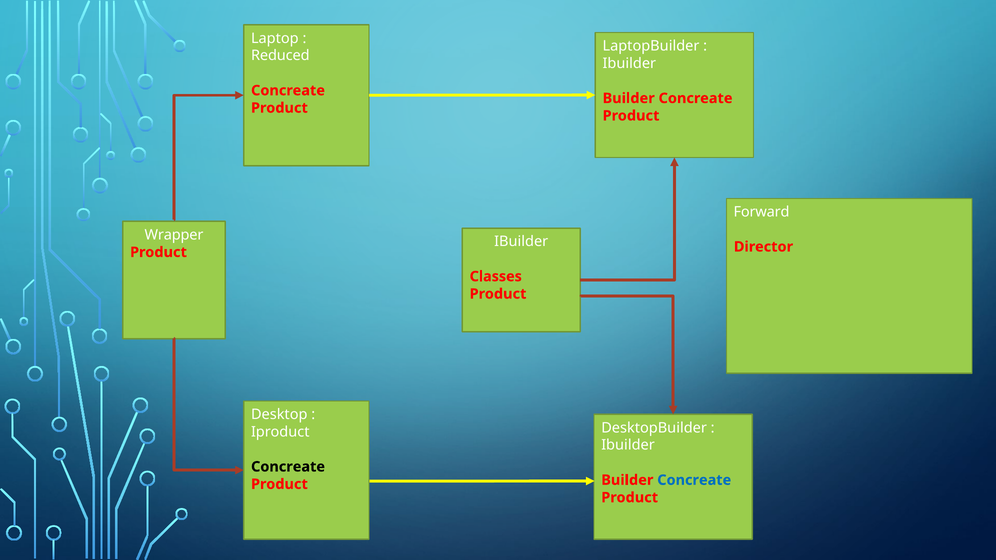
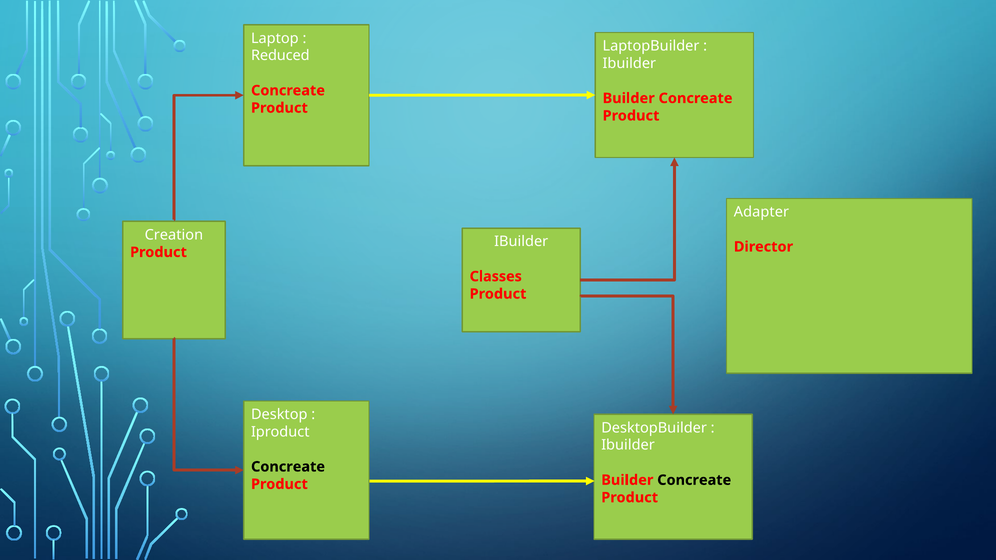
Forward: Forward -> Adapter (761, 212)
Wrapper: Wrapper -> Creation (174, 235)
Concreate colour: blue -> black (694, 480)
